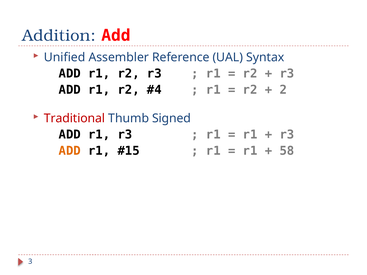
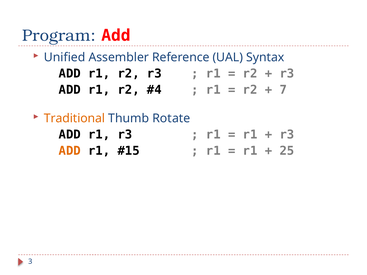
Addition: Addition -> Program (59, 35)
2: 2 -> 7 (283, 90)
Traditional colour: red -> orange (75, 119)
Signed: Signed -> Rotate (171, 119)
58: 58 -> 25 (287, 151)
